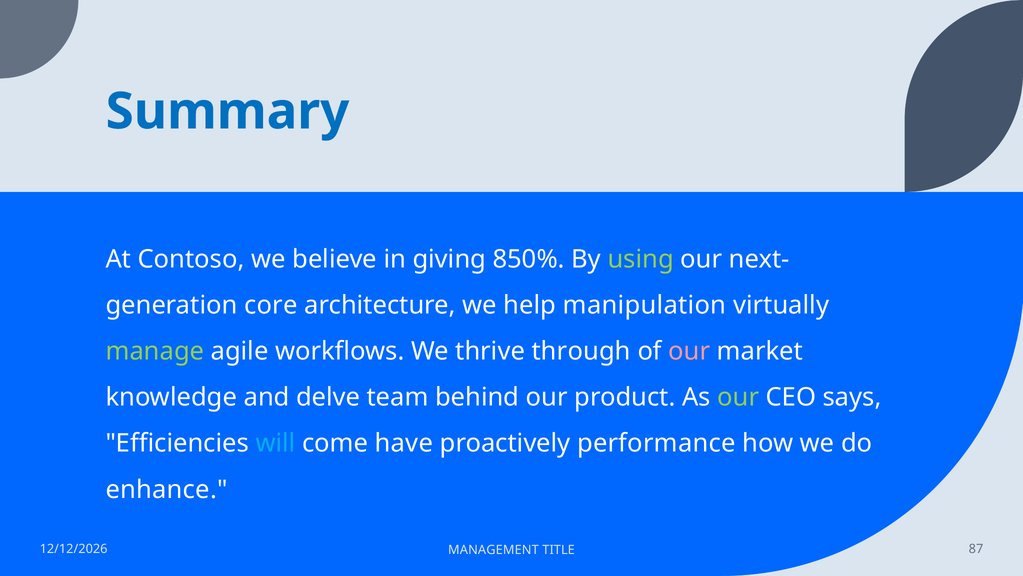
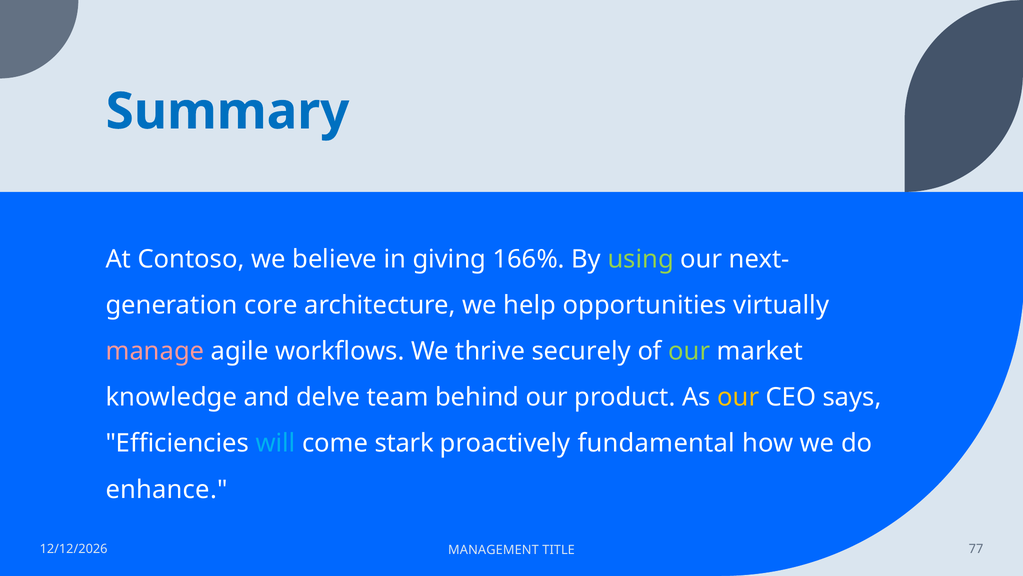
850%: 850% -> 166% (529, 259)
manipulation: manipulation -> opportunities (645, 305)
manage colour: light green -> pink (155, 351)
through: through -> securely (581, 351)
our colour: pink -> light green (689, 351)
our colour: light green -> yellow (738, 397)
have: have -> stark (404, 443)
performance: performance -> fundamental (656, 443)
87: 87 -> 77 (976, 548)
